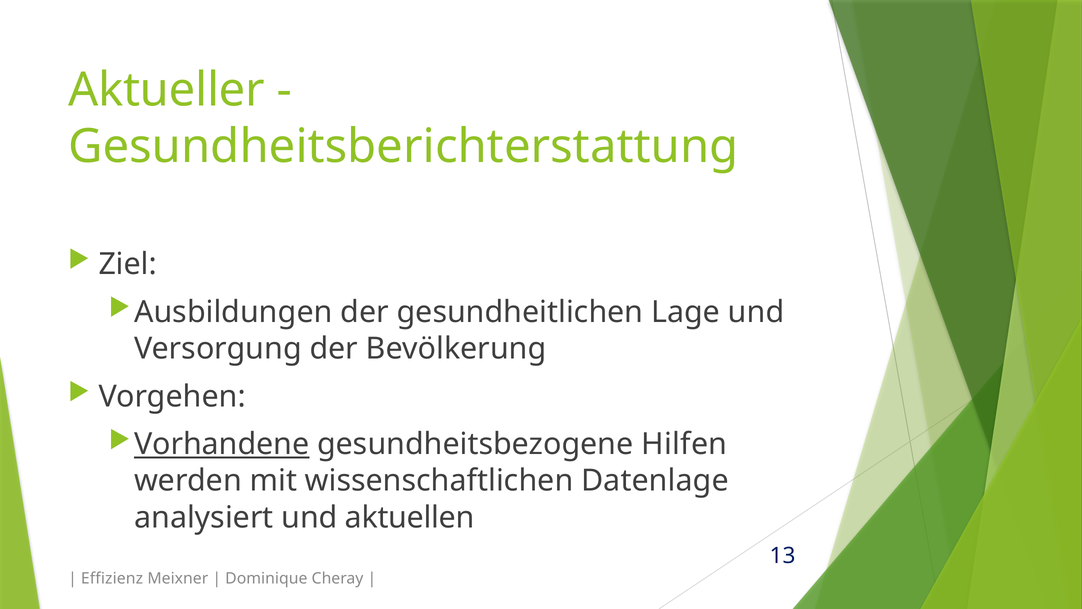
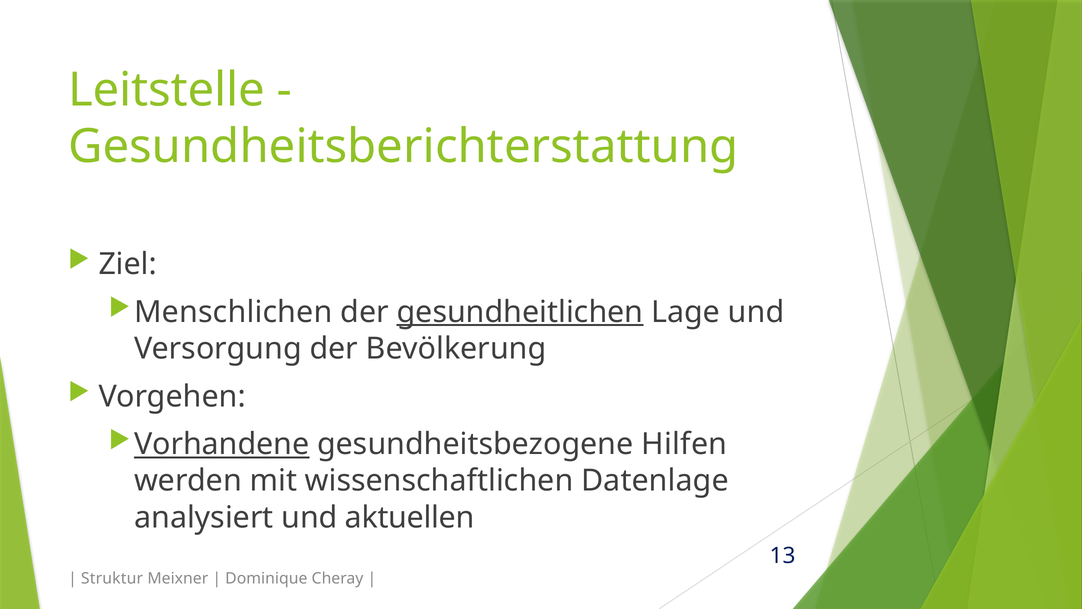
Aktueller: Aktueller -> Leitstelle (166, 90)
Ausbildungen: Ausbildungen -> Menschlichen (233, 312)
gesundheitlichen underline: none -> present (520, 312)
Effizienz: Effizienz -> Struktur (112, 578)
